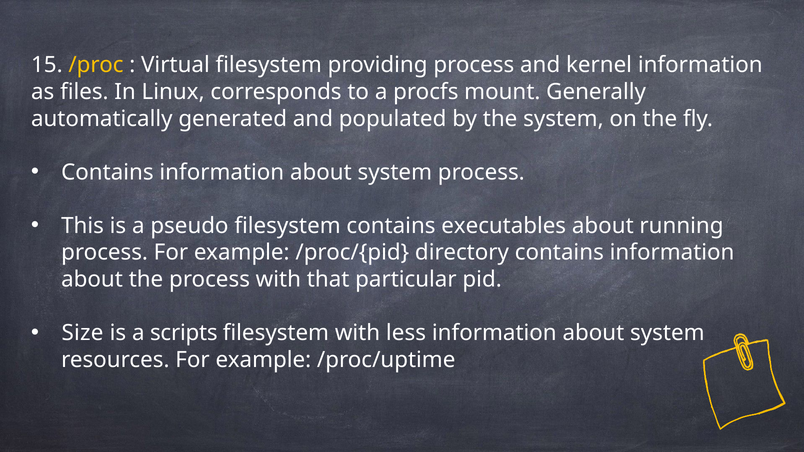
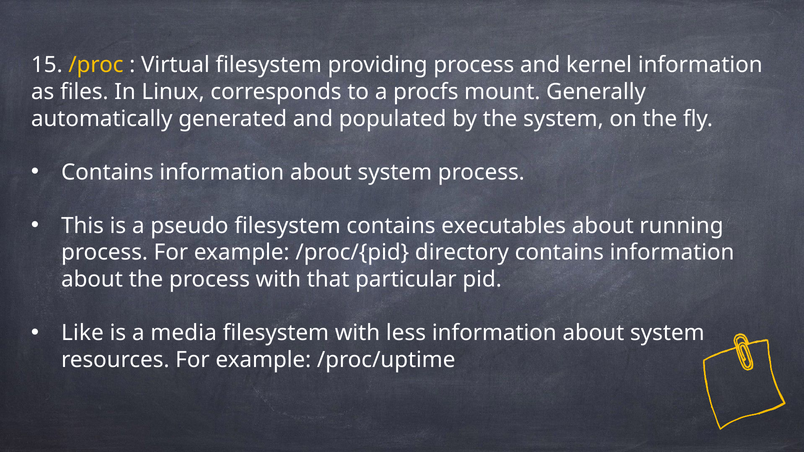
Size: Size -> Like (82, 333)
scripts: scripts -> media (184, 333)
